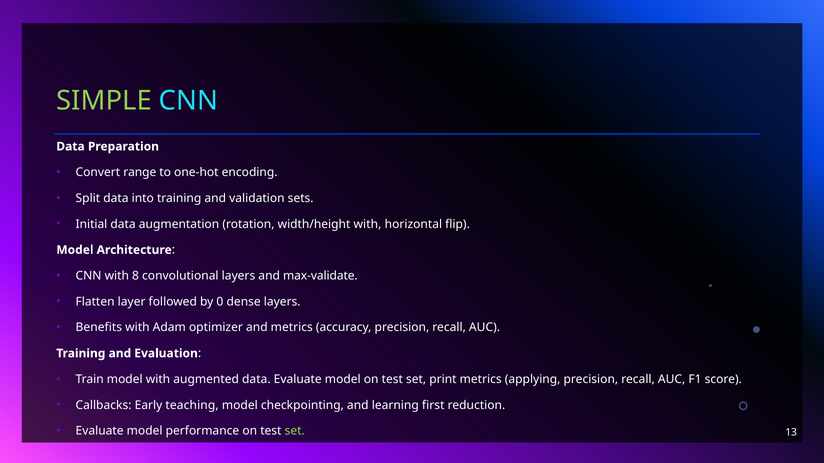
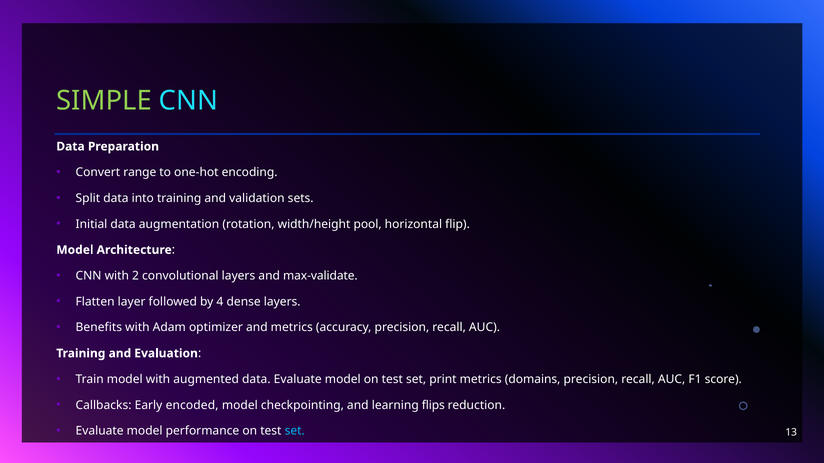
width/height with: with -> pool (368, 224)
8: 8 -> 2 (136, 276)
0: 0 -> 4 (220, 302)
applying: applying -> domains (533, 380)
teaching: teaching -> encoded (192, 405)
first: first -> flips (433, 405)
set colour: light green -> light blue (295, 431)
